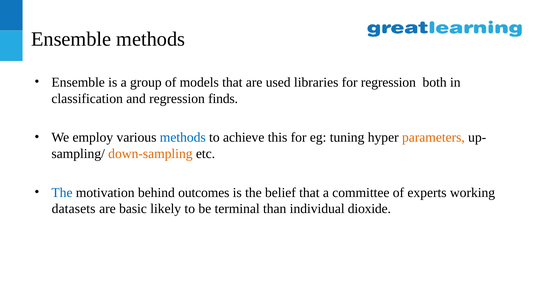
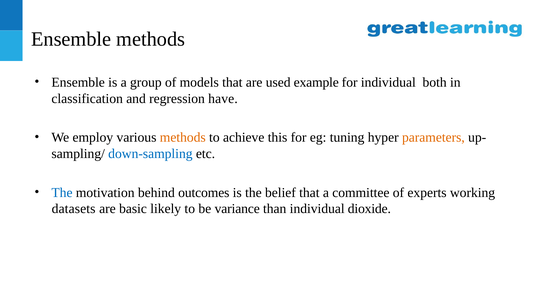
libraries: libraries -> example (316, 82)
for regression: regression -> individual (388, 82)
finds: finds -> have (223, 99)
methods colour: blue -> orange (183, 137)
down-sampling colour: orange -> blue (150, 154)
terminal: terminal -> variance (237, 209)
